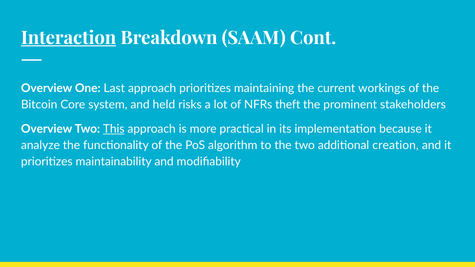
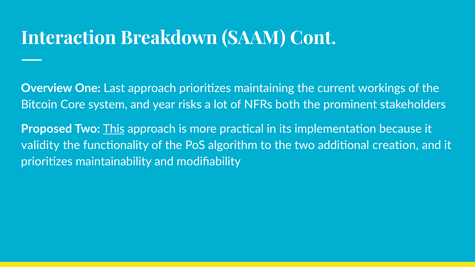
Interaction underline: present -> none (69, 38)
held: held -> year (164, 105)
theft: theft -> both (288, 105)
Overview: Overview -> Proposed (46, 129)
analyze: analyze -> validity (40, 145)
